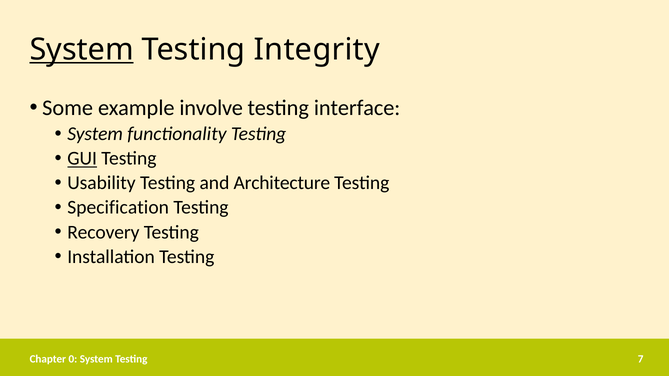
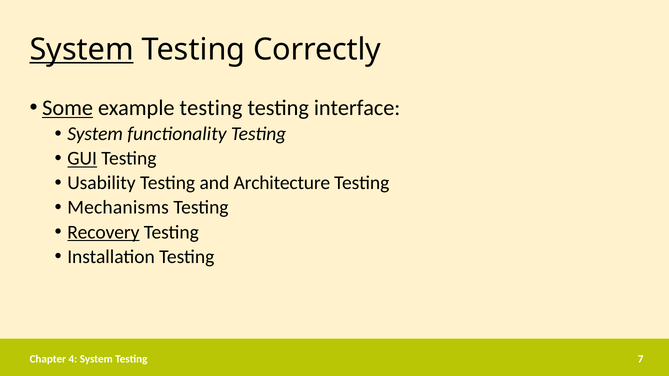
Integrity: Integrity -> Correctly (317, 50)
Some underline: none -> present (68, 108)
example involve: involve -> testing (211, 108)
Specification: Specification -> Mechanisms (118, 208)
Recovery underline: none -> present (103, 232)
0: 0 -> 4 (73, 359)
